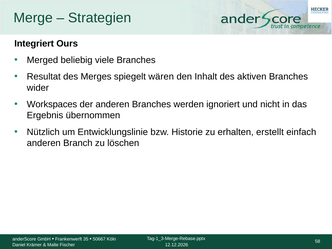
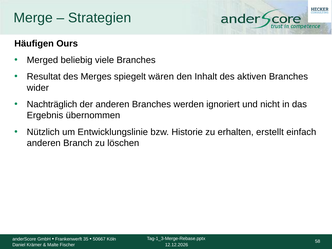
Integriert: Integriert -> Häufigen (34, 43)
Workspaces: Workspaces -> Nachträglich (52, 104)
